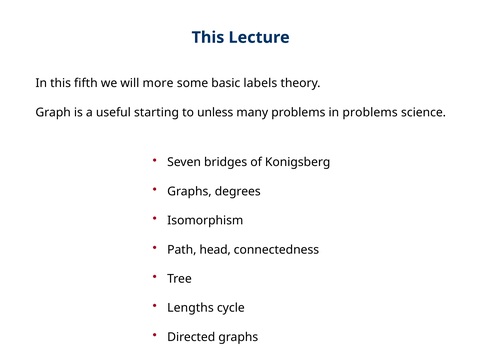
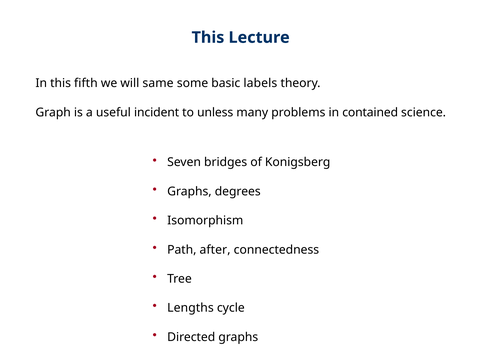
more: more -> same (158, 83)
starting: starting -> incident (157, 112)
in problems: problems -> contained (370, 112)
head: head -> after (215, 250)
